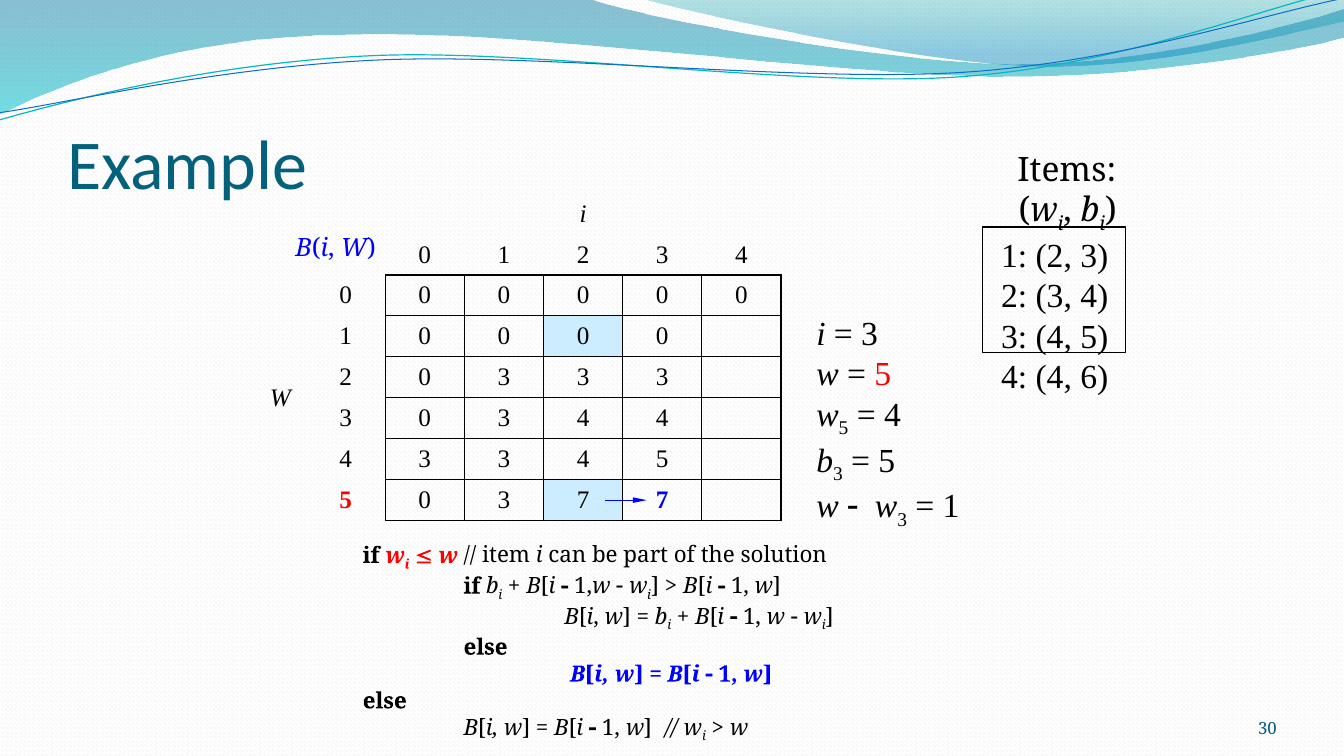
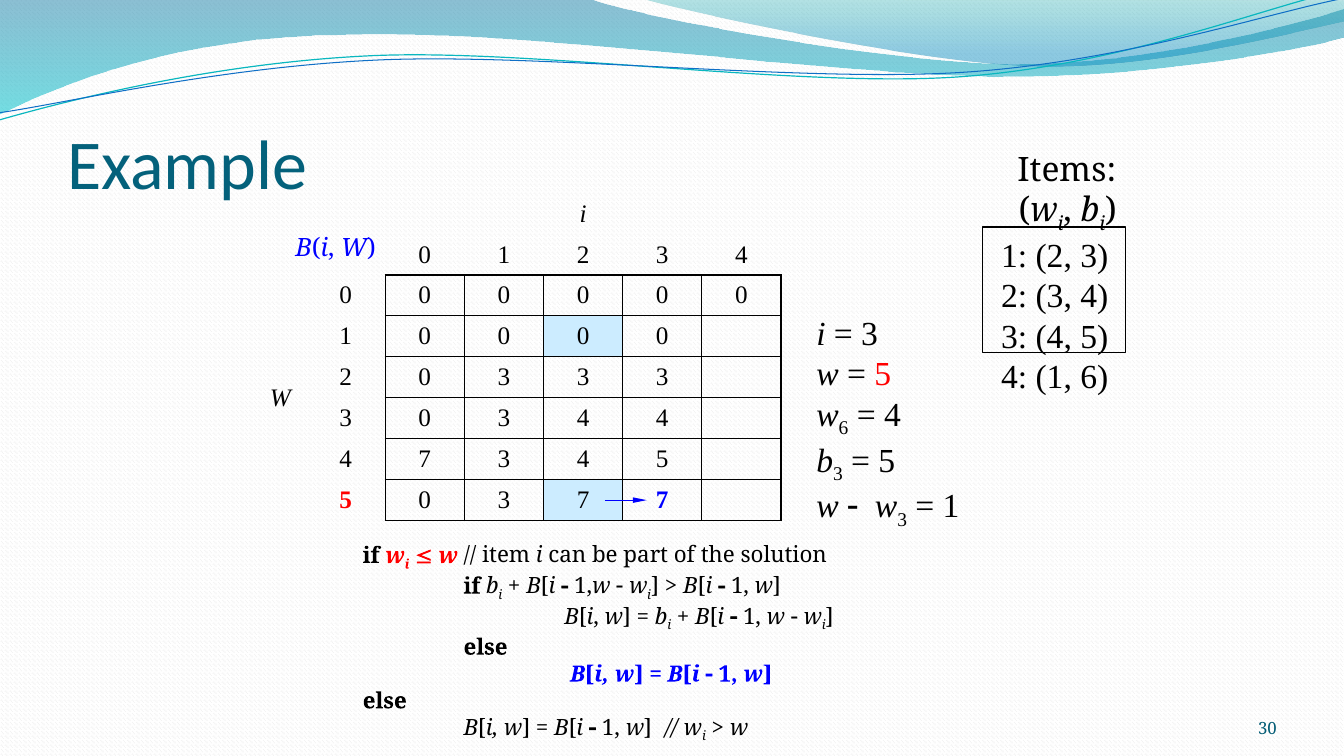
4: 4 -> 1 (1054, 377)
w 5: 5 -> 6 (843, 428)
3: 3 -> 7 (425, 459)
